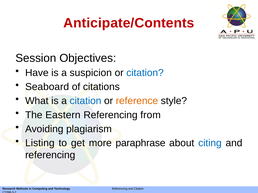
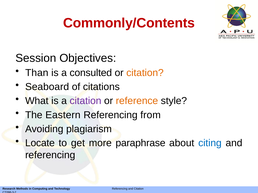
Anticipate/Contents: Anticipate/Contents -> Commonly/Contents (129, 23)
Have: Have -> Than (37, 73)
suspicion: suspicion -> consulted (91, 73)
citation colour: blue -> orange (145, 73)
citation colour: blue -> purple (85, 101)
Listing: Listing -> Locate (40, 143)
